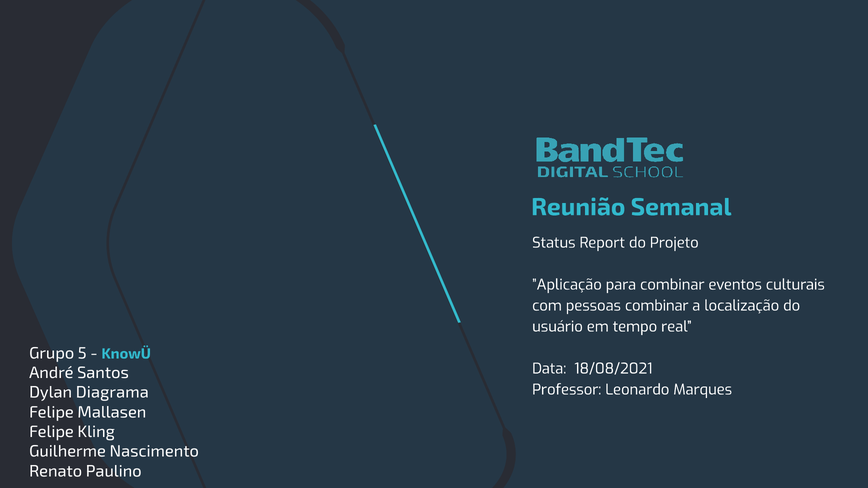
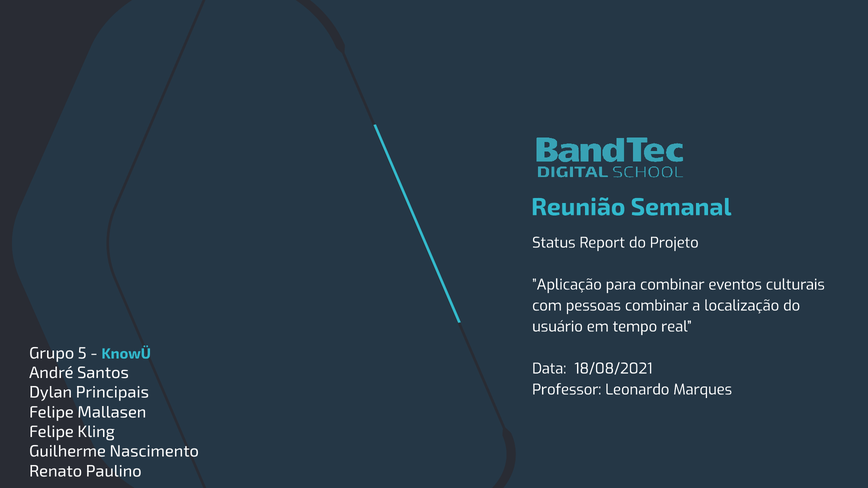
Diagrama: Diagrama -> Principais (112, 393)
